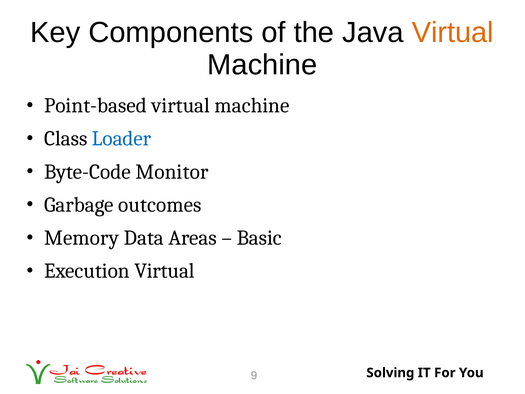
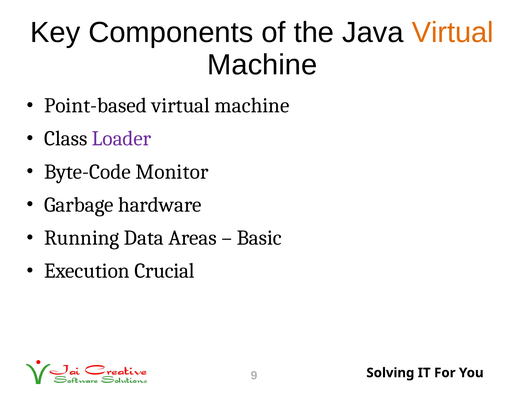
Loader colour: blue -> purple (122, 139)
outcomes: outcomes -> hardware (160, 205)
Memory: Memory -> Running (82, 238)
Execution Virtual: Virtual -> Crucial (165, 271)
